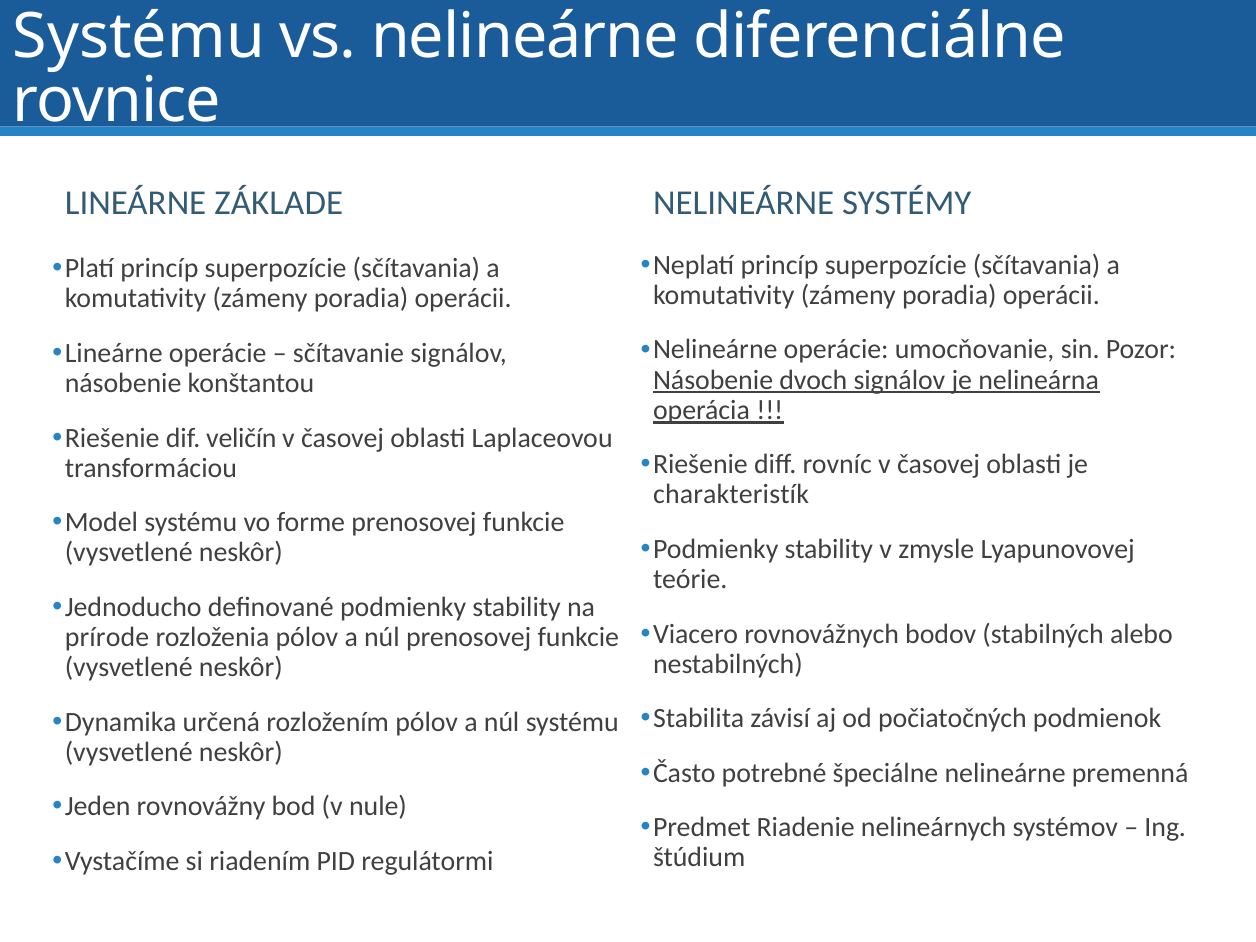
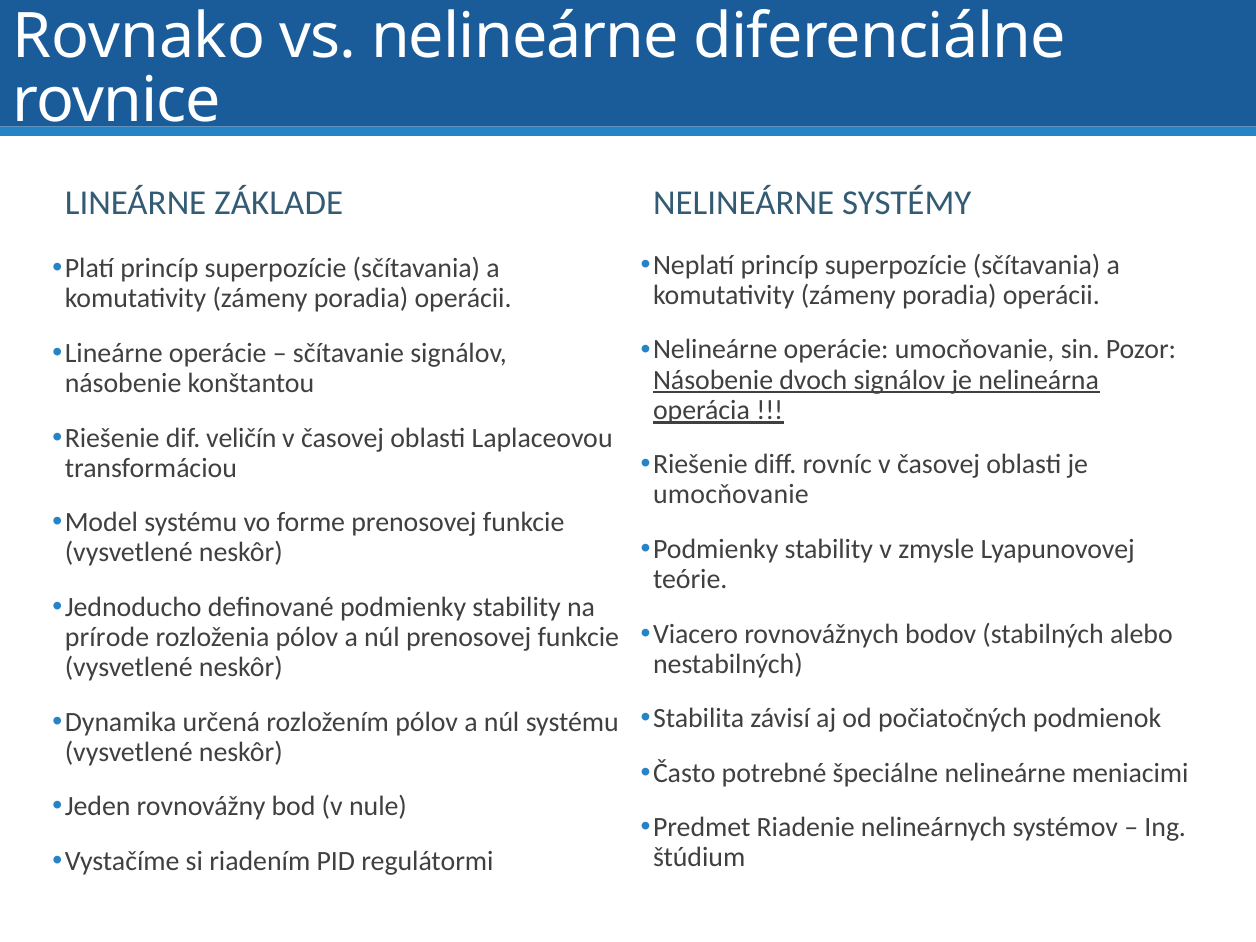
Systému: Systému -> Rovnako (139, 37)
charakteristík: charakteristík -> umocňovanie (731, 495)
premenná: premenná -> meniacimi (1130, 773)
